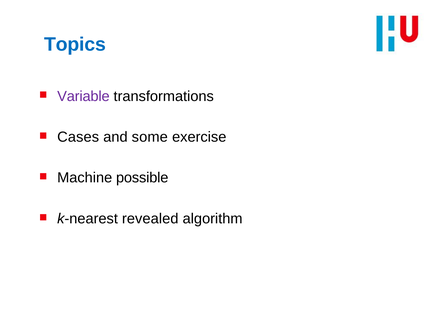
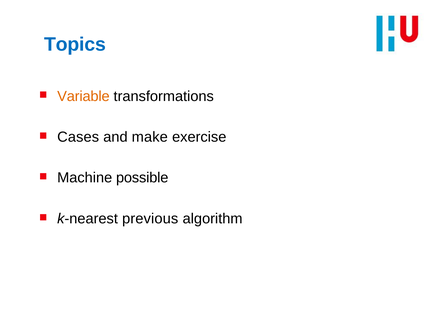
Variable colour: purple -> orange (83, 96)
some: some -> make (150, 137)
revealed: revealed -> previous (150, 218)
